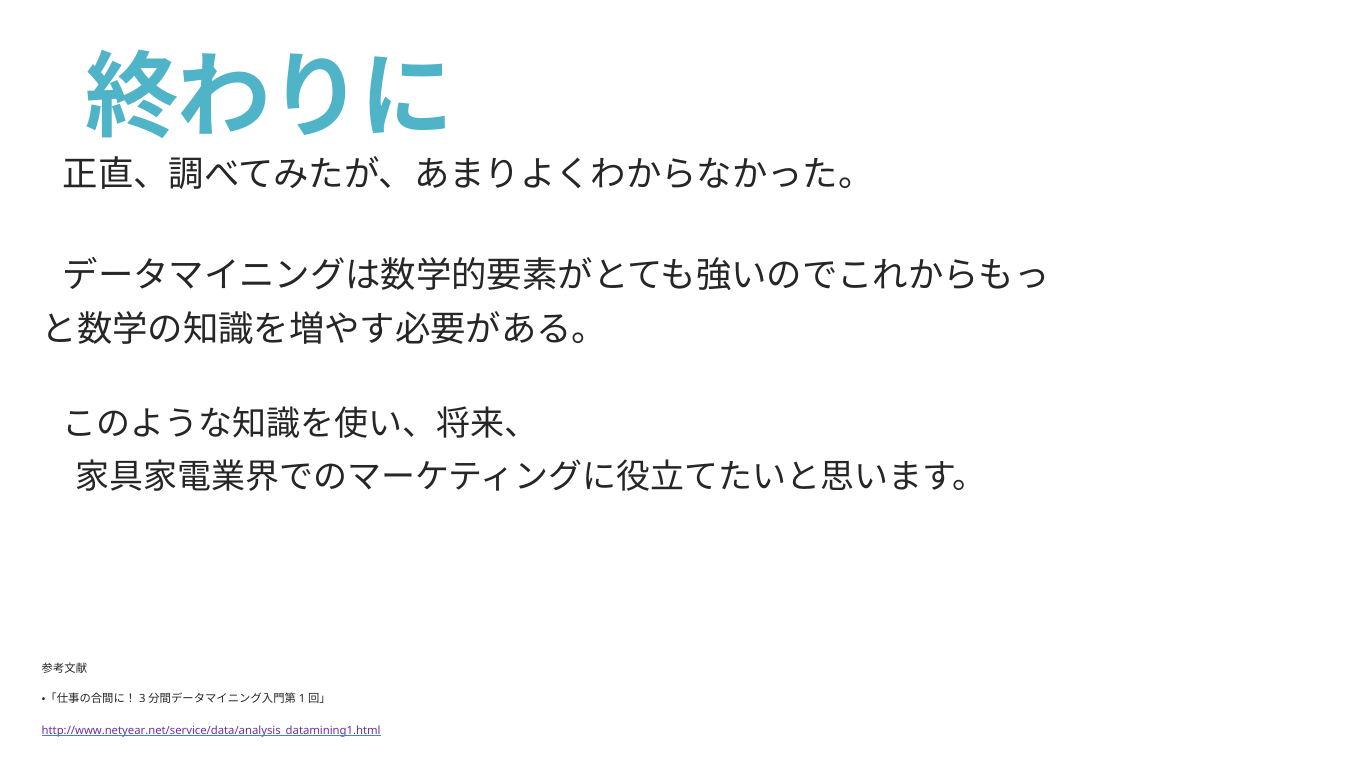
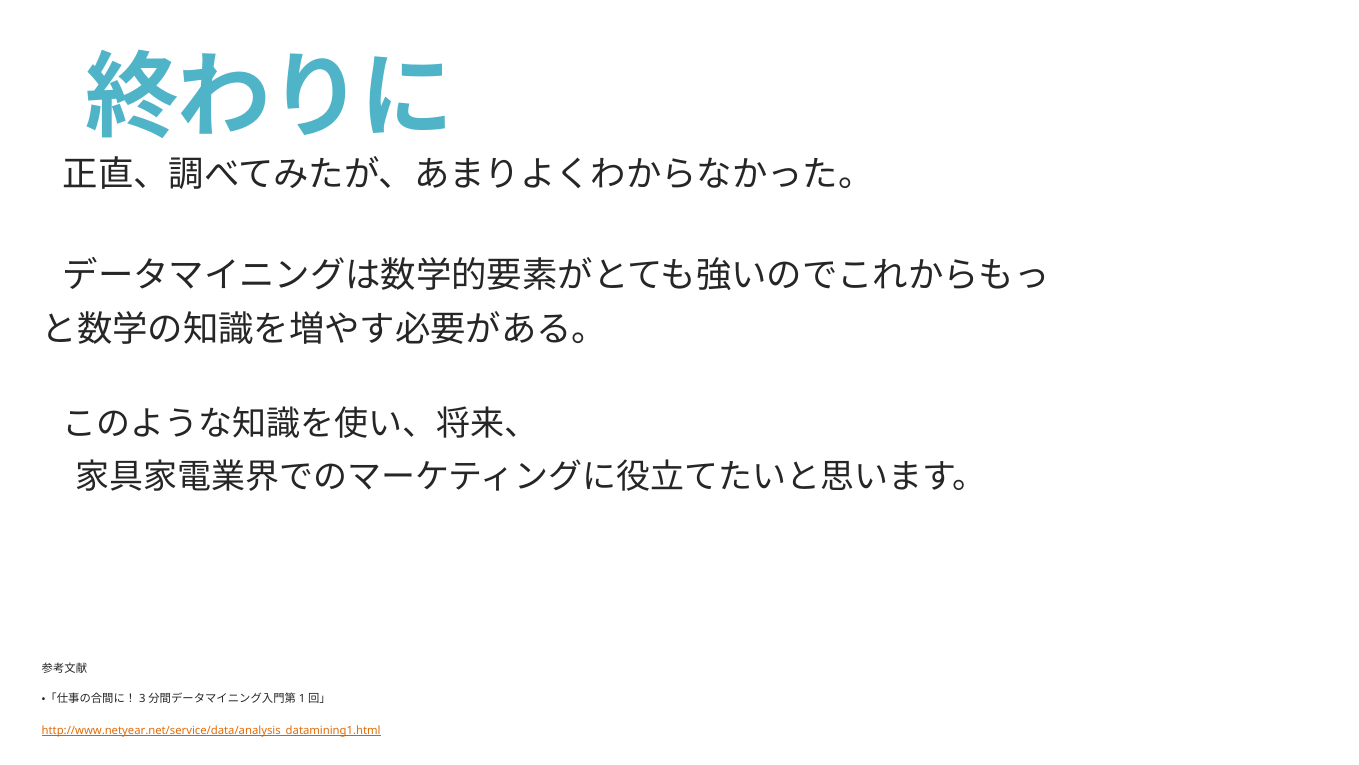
http://www.netyear.net/service/data/analysis_datamining1.html colour: purple -> orange (211, 730)
